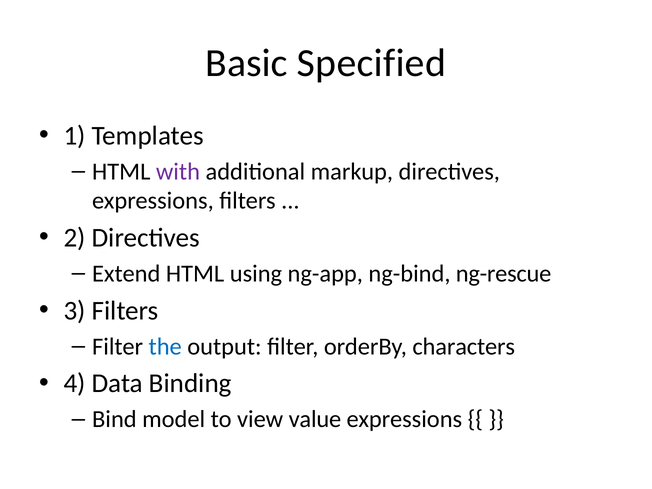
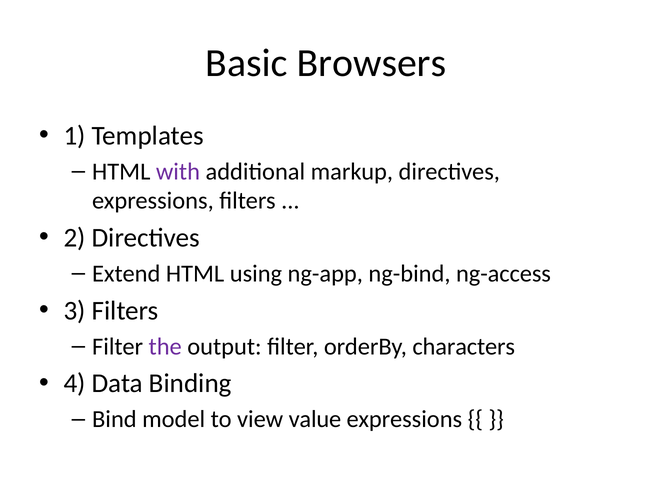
Specified: Specified -> Browsers (372, 63)
ng-rescue: ng-rescue -> ng-access (504, 274)
the colour: blue -> purple (165, 346)
